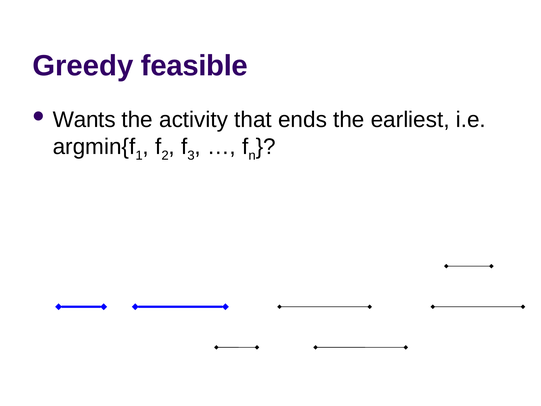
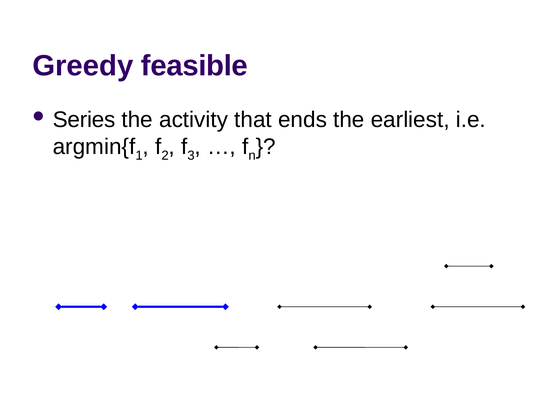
Wants: Wants -> Series (84, 120)
